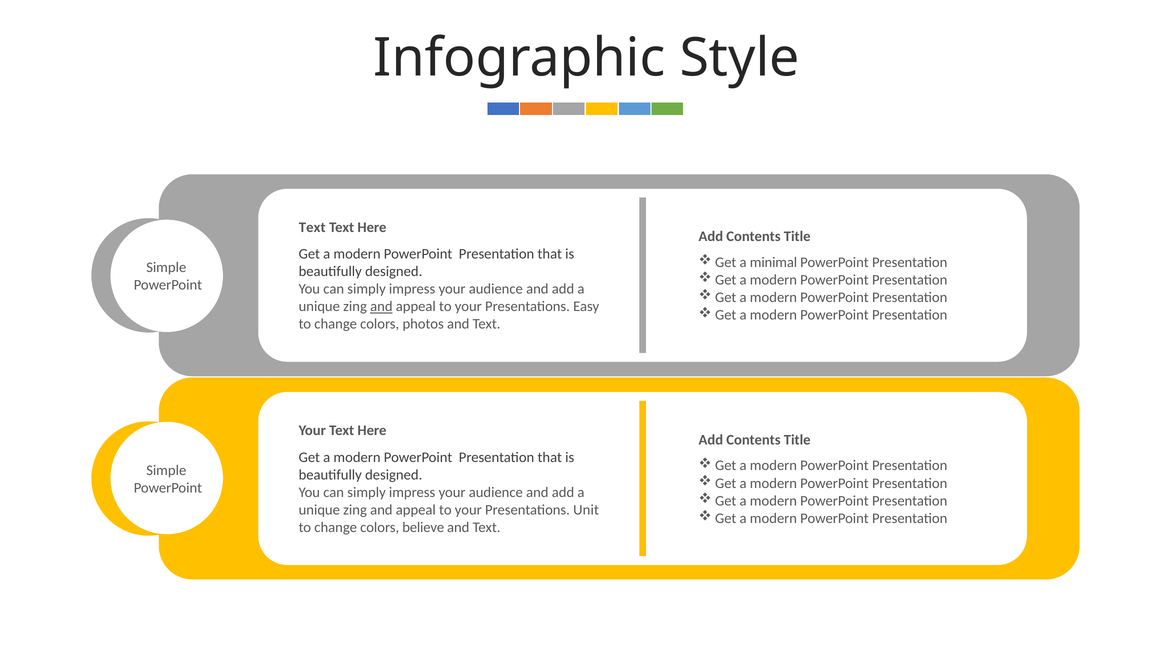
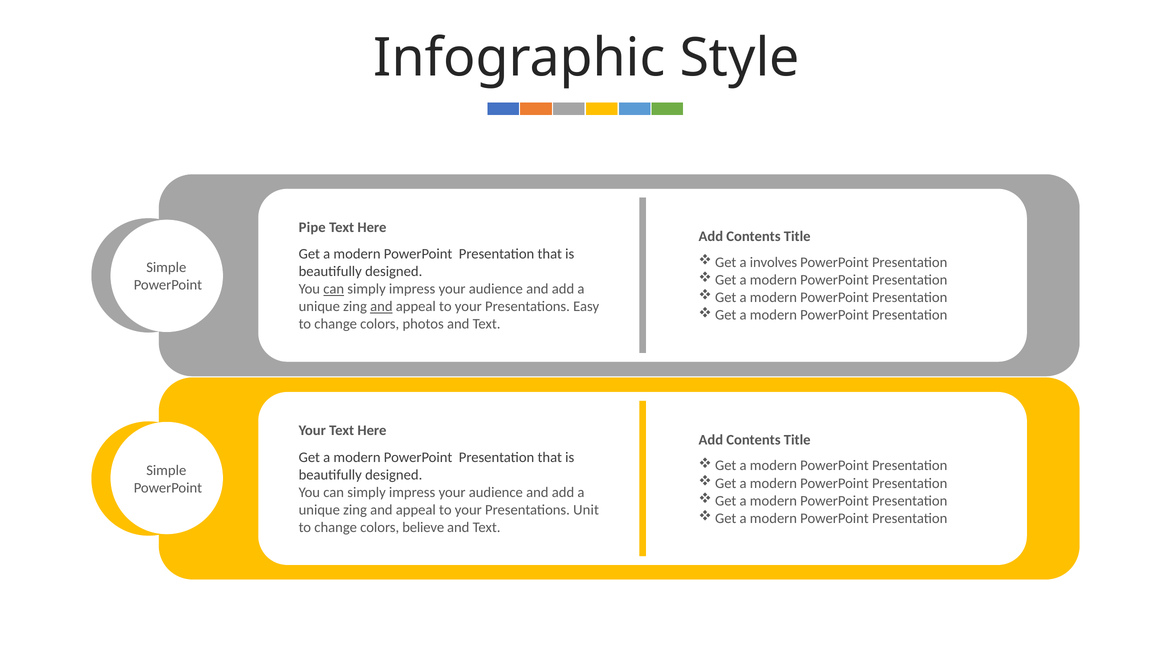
Text: Text -> Pipe (312, 228)
minimal: minimal -> involves (773, 263)
can underline: none -> present (334, 289)
